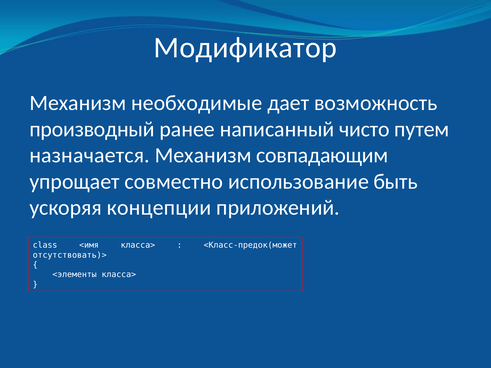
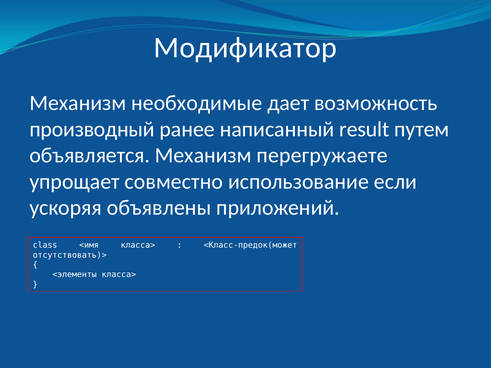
чисто: чисто -> result (364, 129)
назначается: назначается -> объявляется (90, 155)
совпадающим: совпадающим -> перегружаете (322, 155)
быть: быть -> если (395, 182)
концепции: концепции -> объявлены (159, 208)
